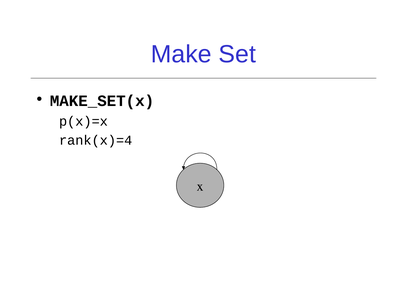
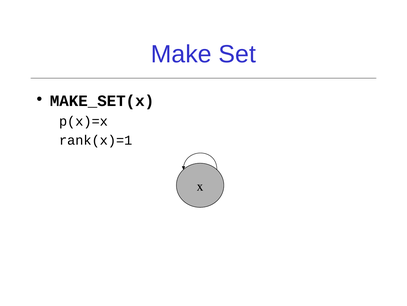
rank(x)=4: rank(x)=4 -> rank(x)=1 (96, 140)
